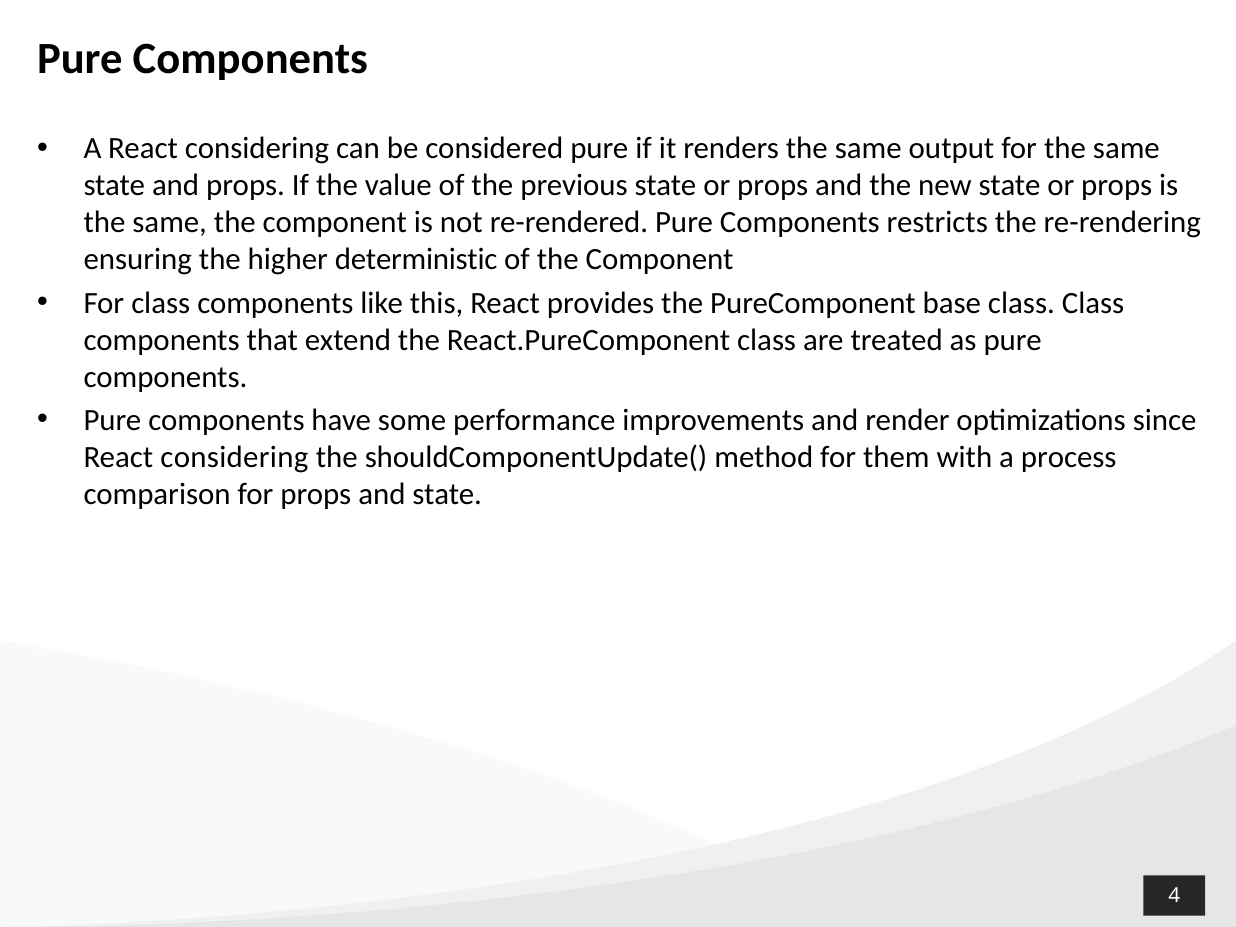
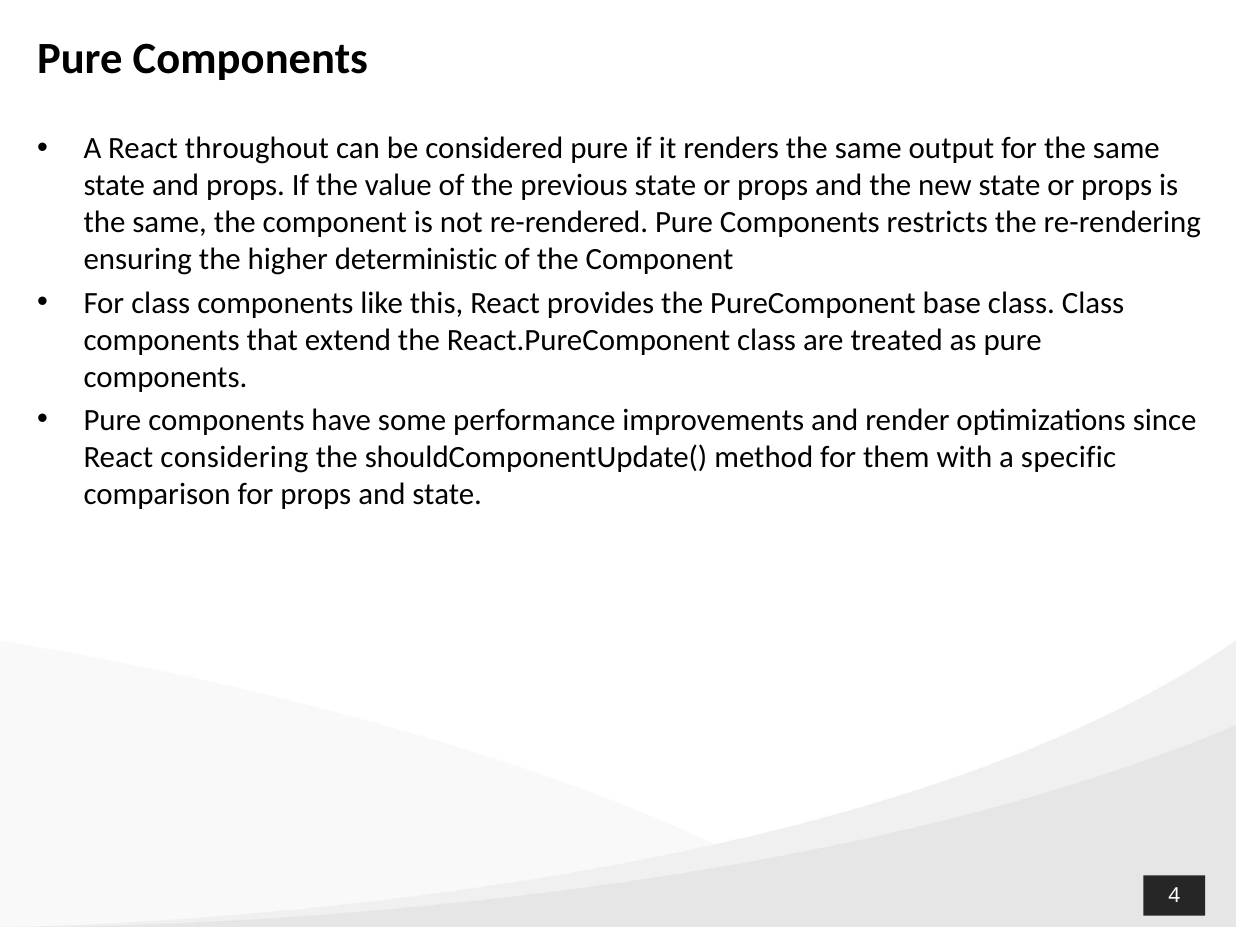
A React considering: considering -> throughout (257, 149)
process: process -> specific (1069, 458)
